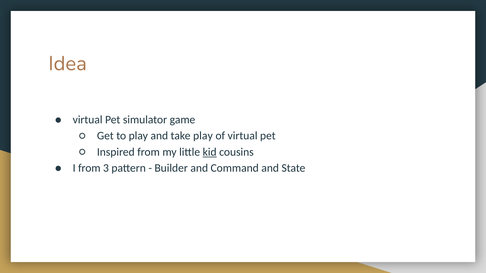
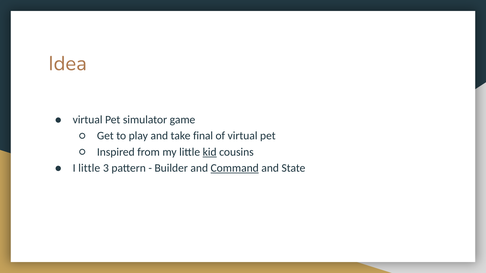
take play: play -> final (203, 136)
I from: from -> little (89, 168)
Command underline: none -> present (235, 168)
